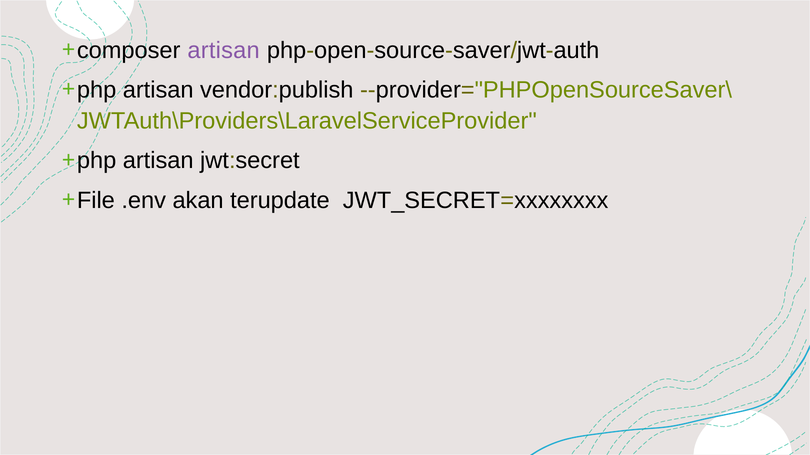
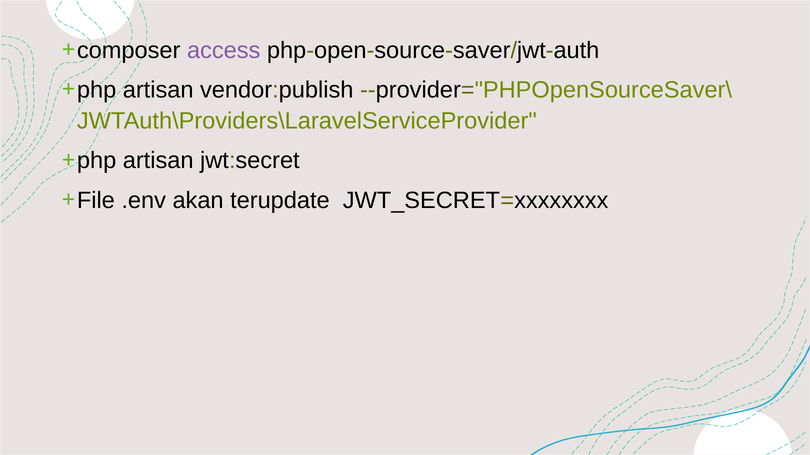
composer artisan: artisan -> access (224, 50)
